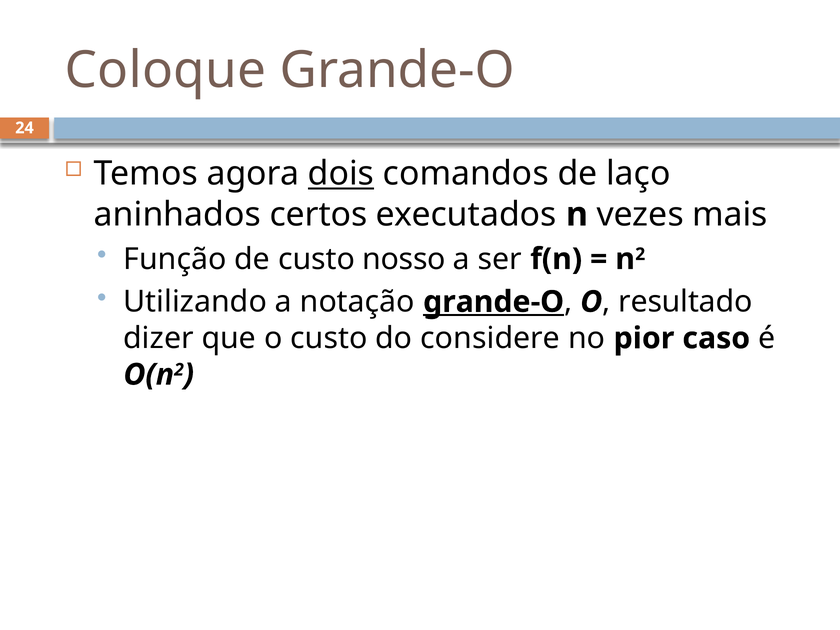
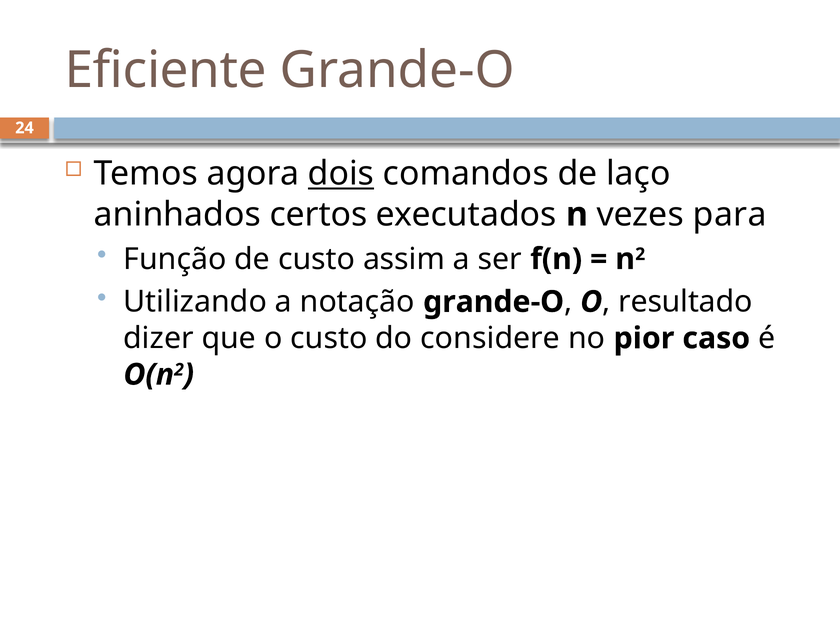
Coloque: Coloque -> Eficiente (166, 70)
mais: mais -> para (730, 214)
nosso: nosso -> assim (404, 259)
grande-O underline: present -> none (494, 302)
